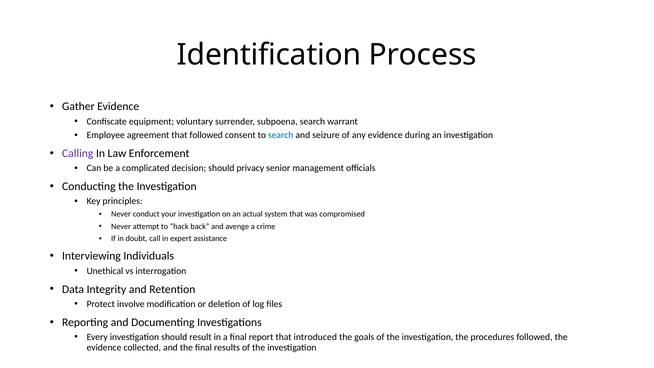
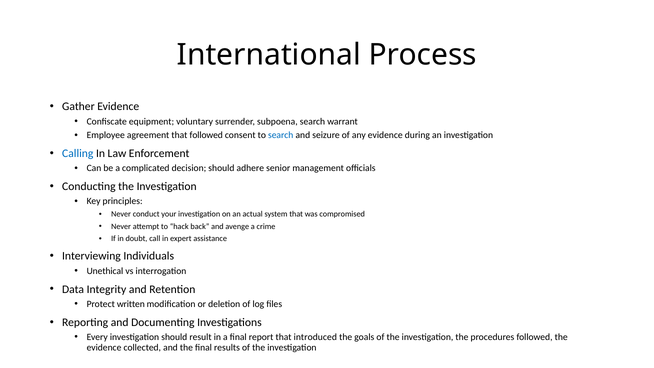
Identification: Identification -> International (269, 55)
Calling colour: purple -> blue (78, 153)
privacy: privacy -> adhere (250, 168)
involve: involve -> written (131, 304)
